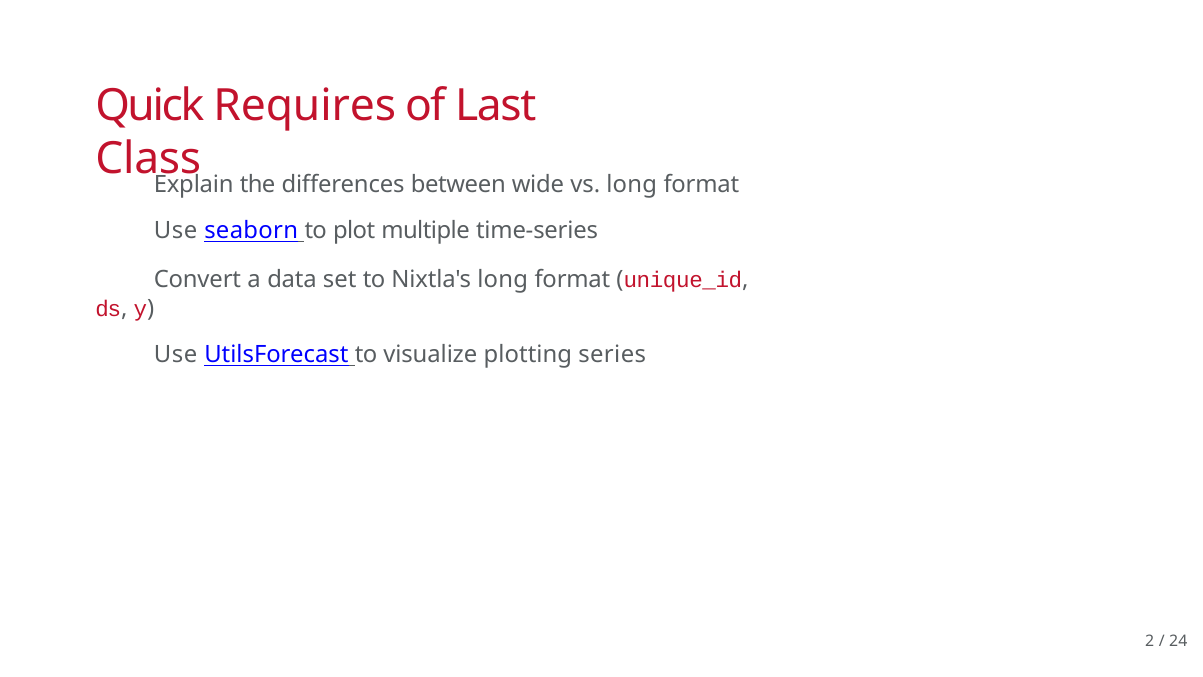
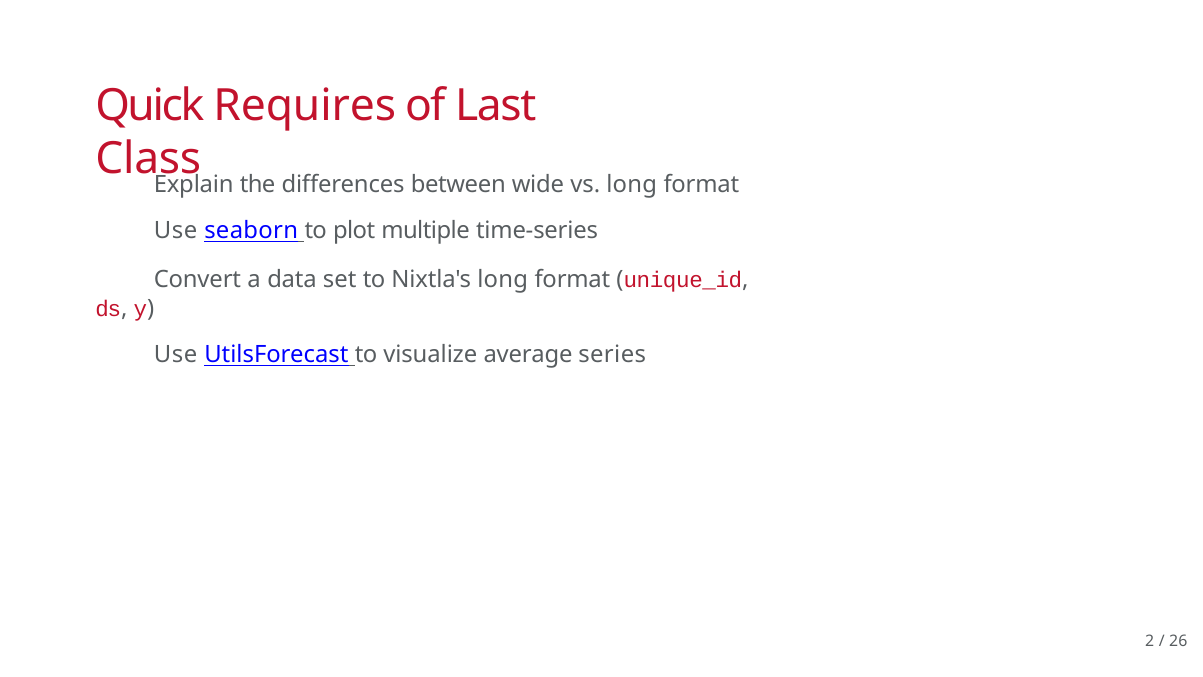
plotting: plotting -> average (528, 354)
24: 24 -> 26 (1178, 642)
